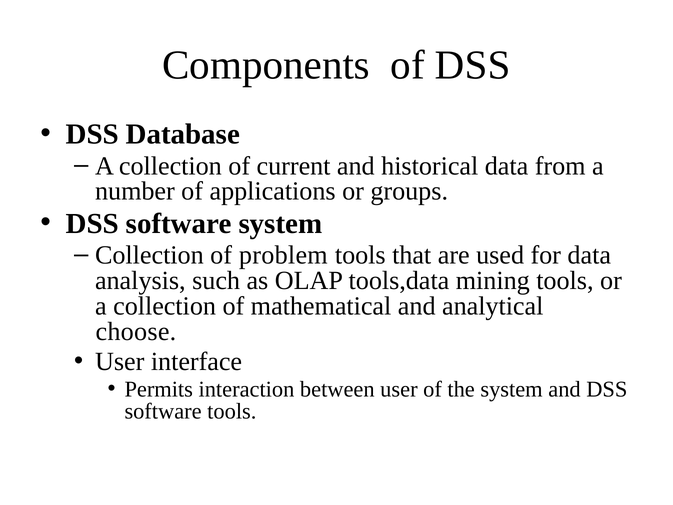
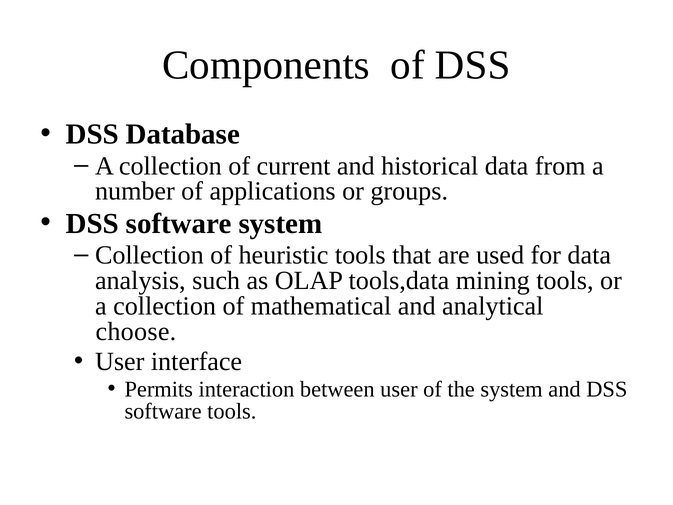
problem: problem -> heuristic (283, 255)
